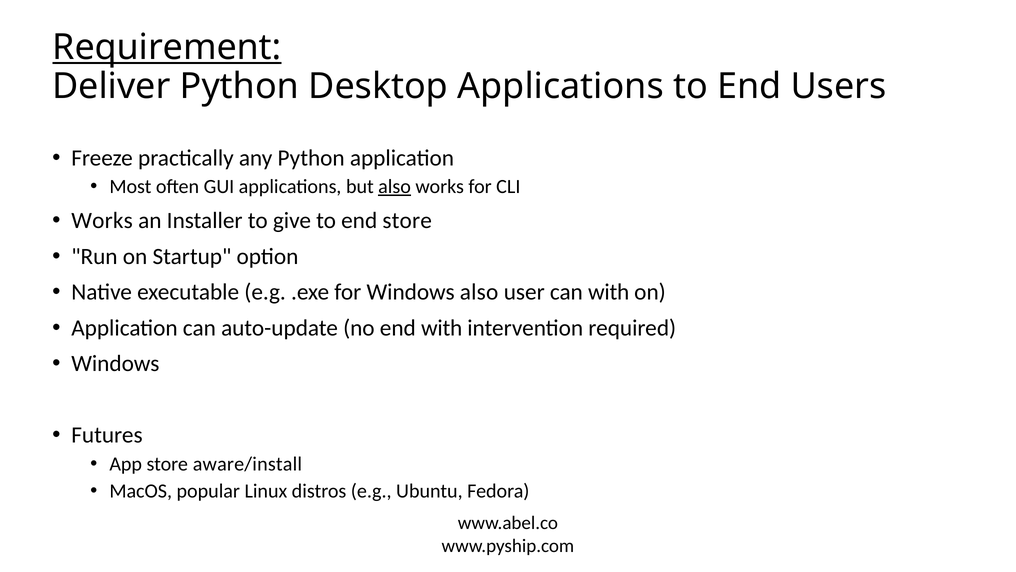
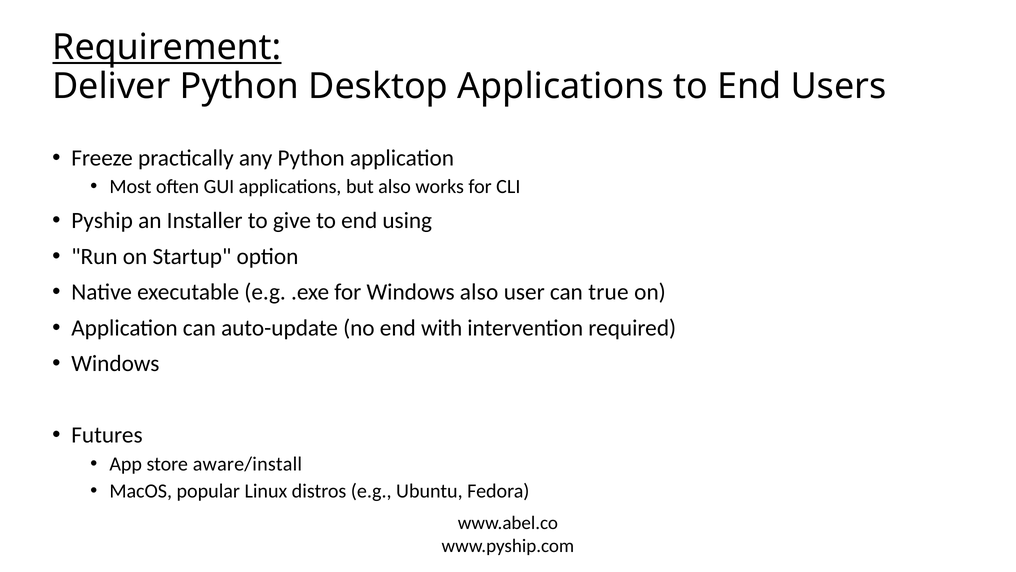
also underline: present -> none (395, 186)
Works: Works -> Pyship (102, 220)
end store: store -> using (407, 220)
can with: with -> true (608, 292)
